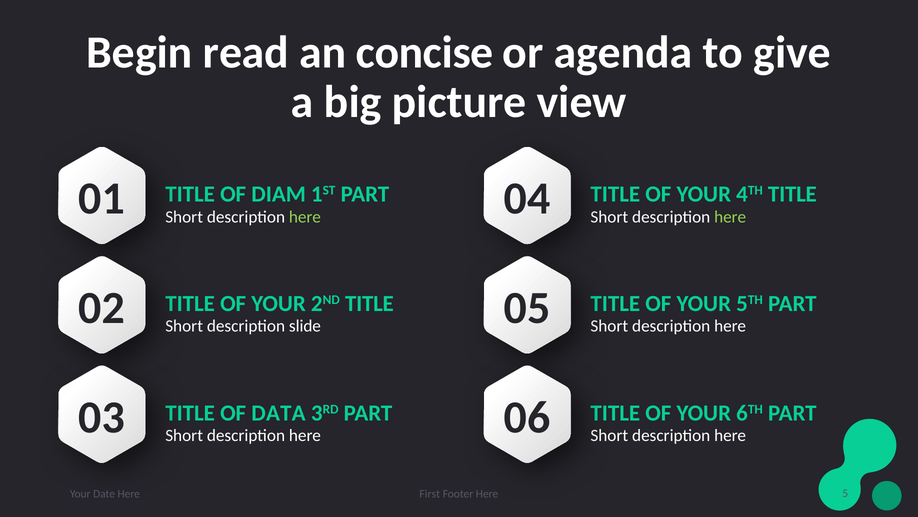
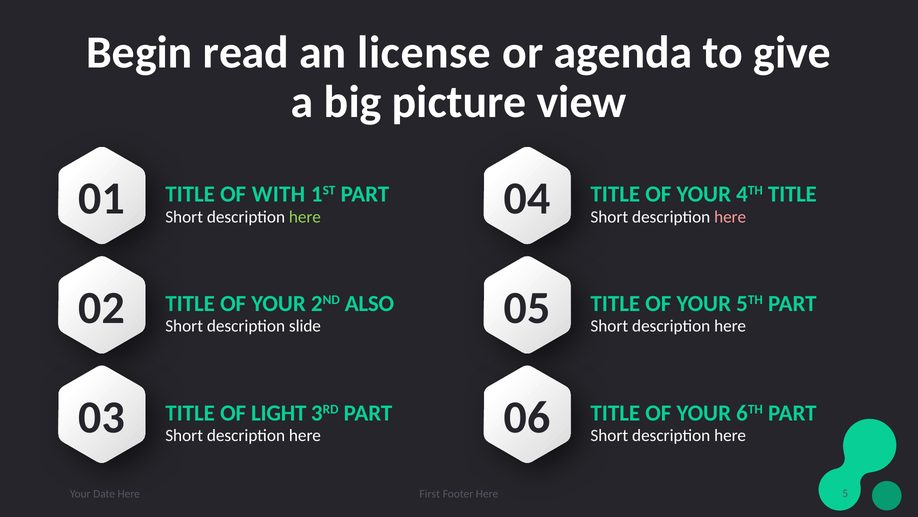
concise: concise -> license (424, 52)
DIAM: DIAM -> WITH (278, 194)
here colour: light green -> pink (730, 217)
2ND TITLE: TITLE -> ALSO (369, 303)
DATA: DATA -> LIGHT (279, 413)
